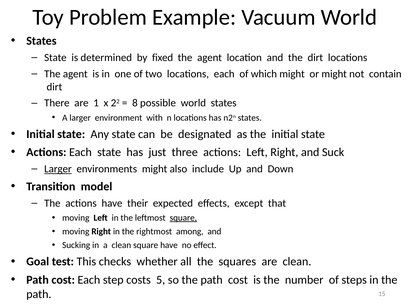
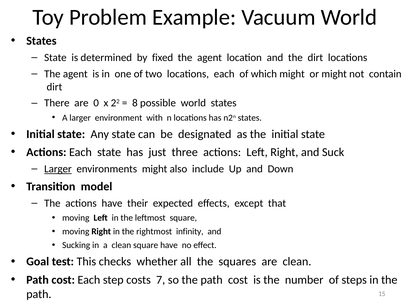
1: 1 -> 0 (96, 103)
square underline: present -> none (183, 217)
among: among -> infinity (190, 231)
5: 5 -> 7 (161, 279)
